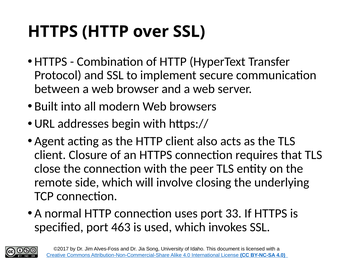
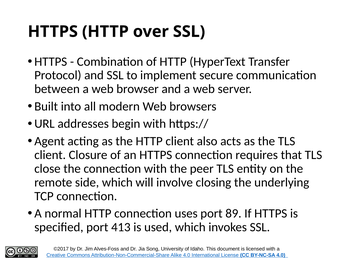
33: 33 -> 89 (233, 213)
463: 463 -> 413 (121, 227)
